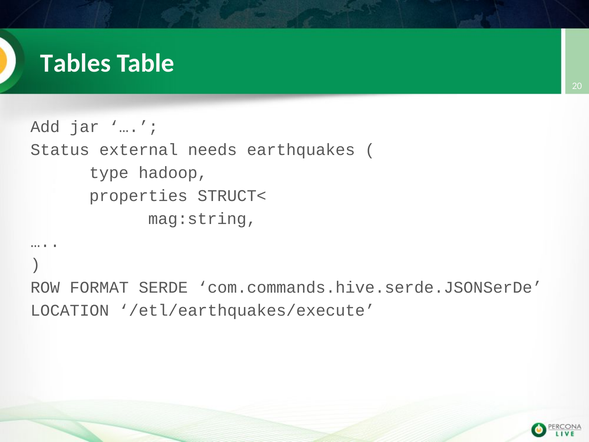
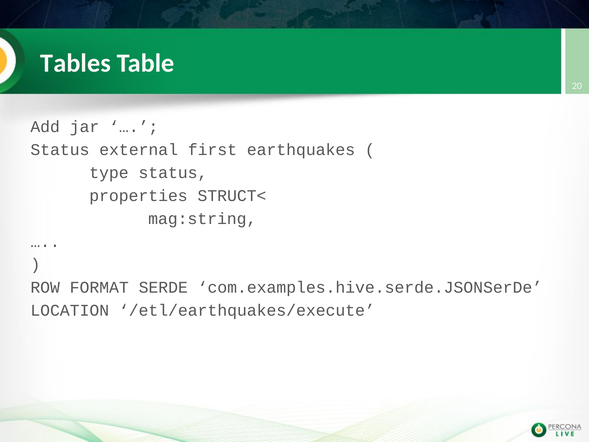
needs: needs -> first (212, 150)
type hadoop: hadoop -> status (173, 173)
com.commands.hive.serde.JSONSerDe: com.commands.hive.serde.JSONSerDe -> com.examples.hive.serde.JSONSerDe (370, 287)
